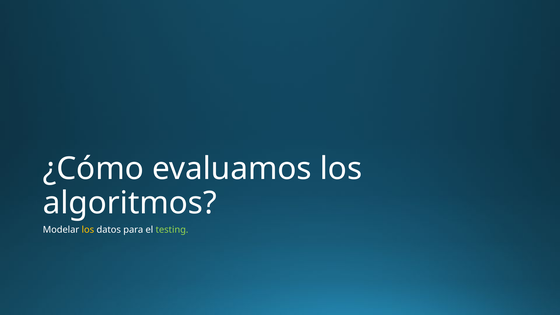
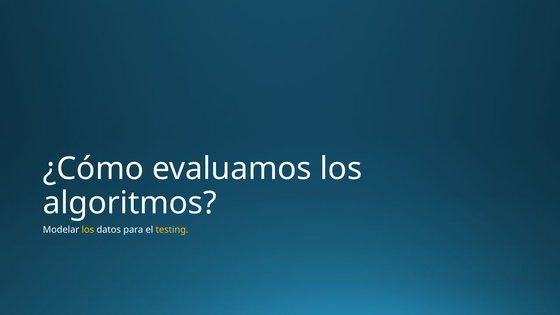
testing colour: light green -> yellow (172, 230)
